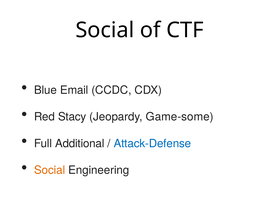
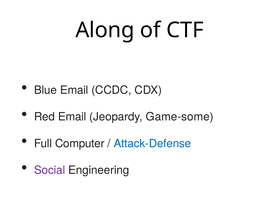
Social: Social -> Along (105, 30)
Red Stacy: Stacy -> Email (72, 117)
Additional: Additional -> Computer (80, 144)
Social colour: orange -> purple (50, 170)
